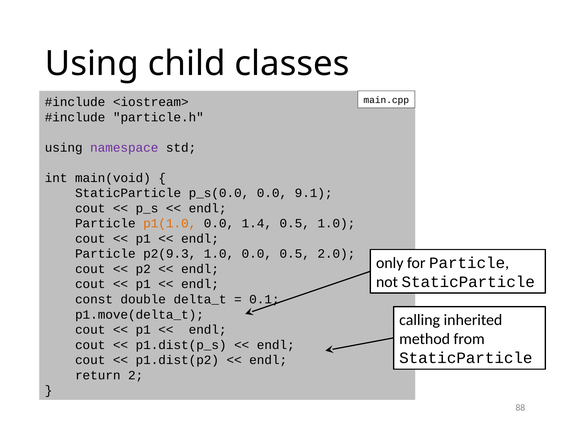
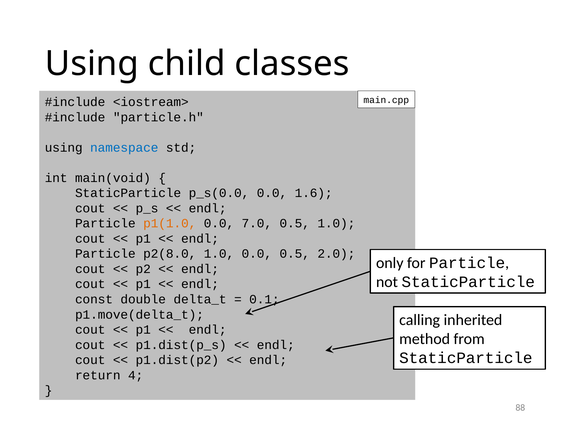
namespace colour: purple -> blue (124, 148)
9.1: 9.1 -> 1.6 (314, 193)
1.4: 1.4 -> 7.0 (257, 224)
p2(9.3: p2(9.3 -> p2(8.0 (170, 254)
2: 2 -> 4 (136, 376)
